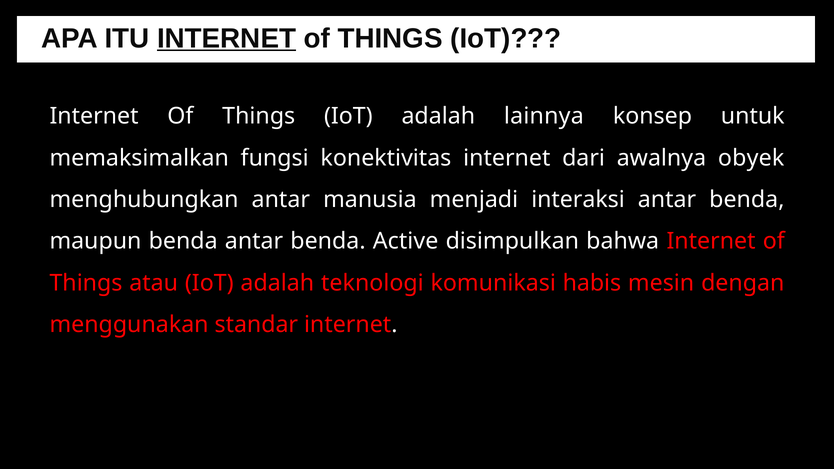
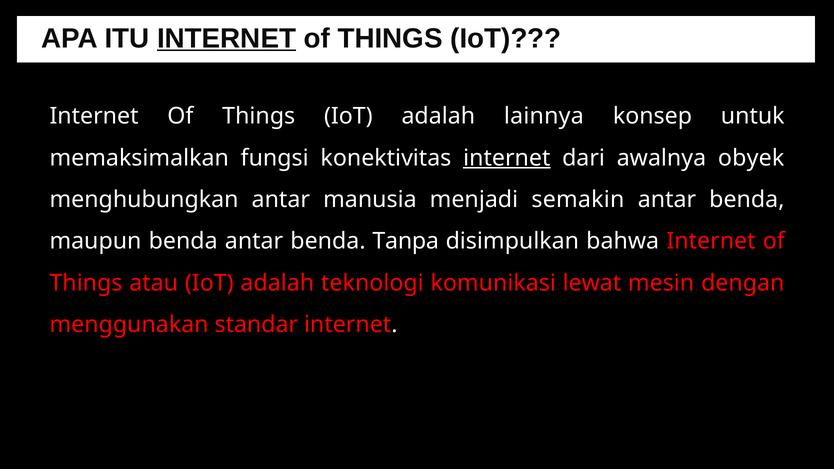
internet underline: none -> present (507, 158)
interaksi: interaksi -> semakin (578, 200)
Active: Active -> Tanpa (406, 241)
habis: habis -> lewat (592, 283)
